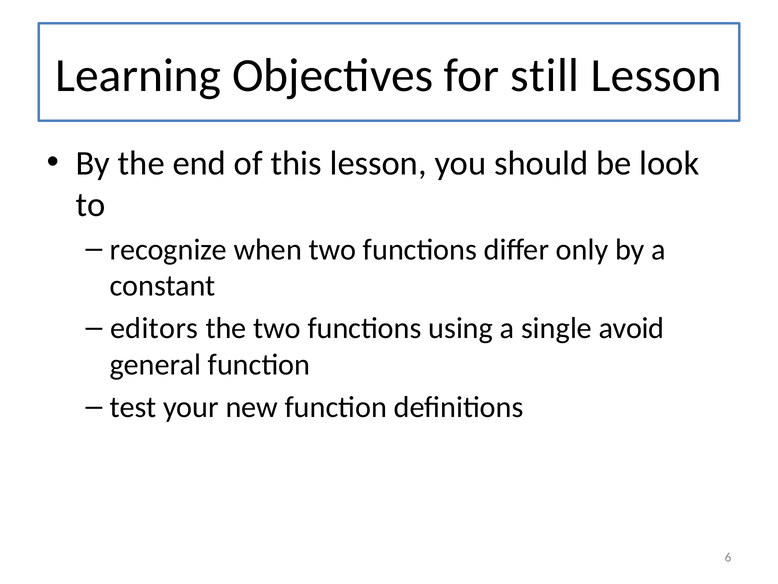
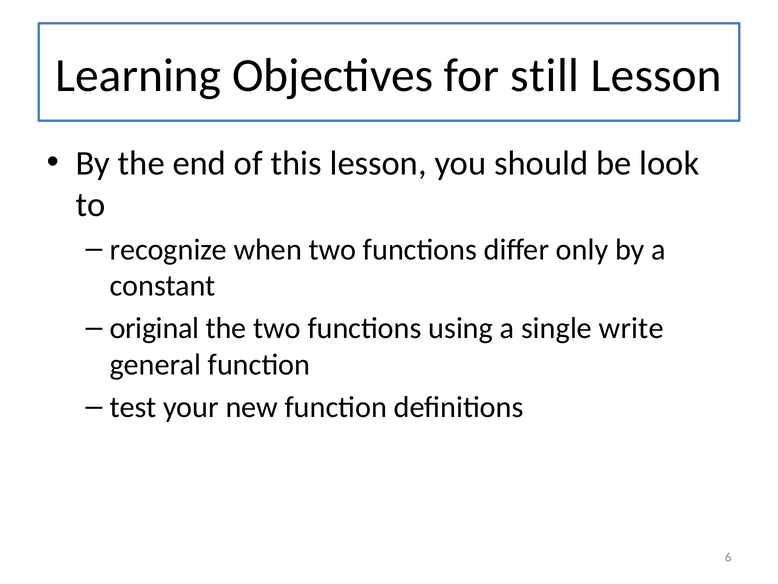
editors: editors -> original (154, 328)
avoid: avoid -> write (631, 328)
